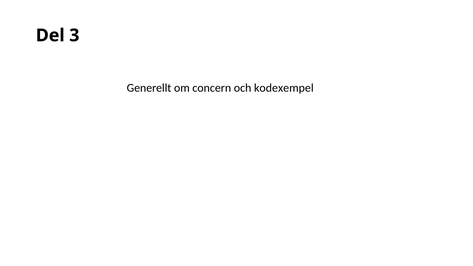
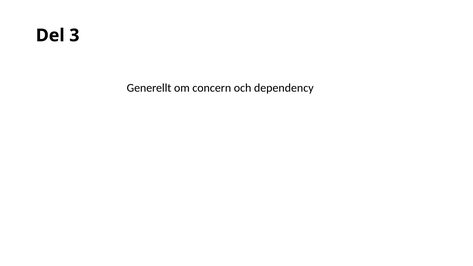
kodexempel: kodexempel -> dependency (284, 88)
